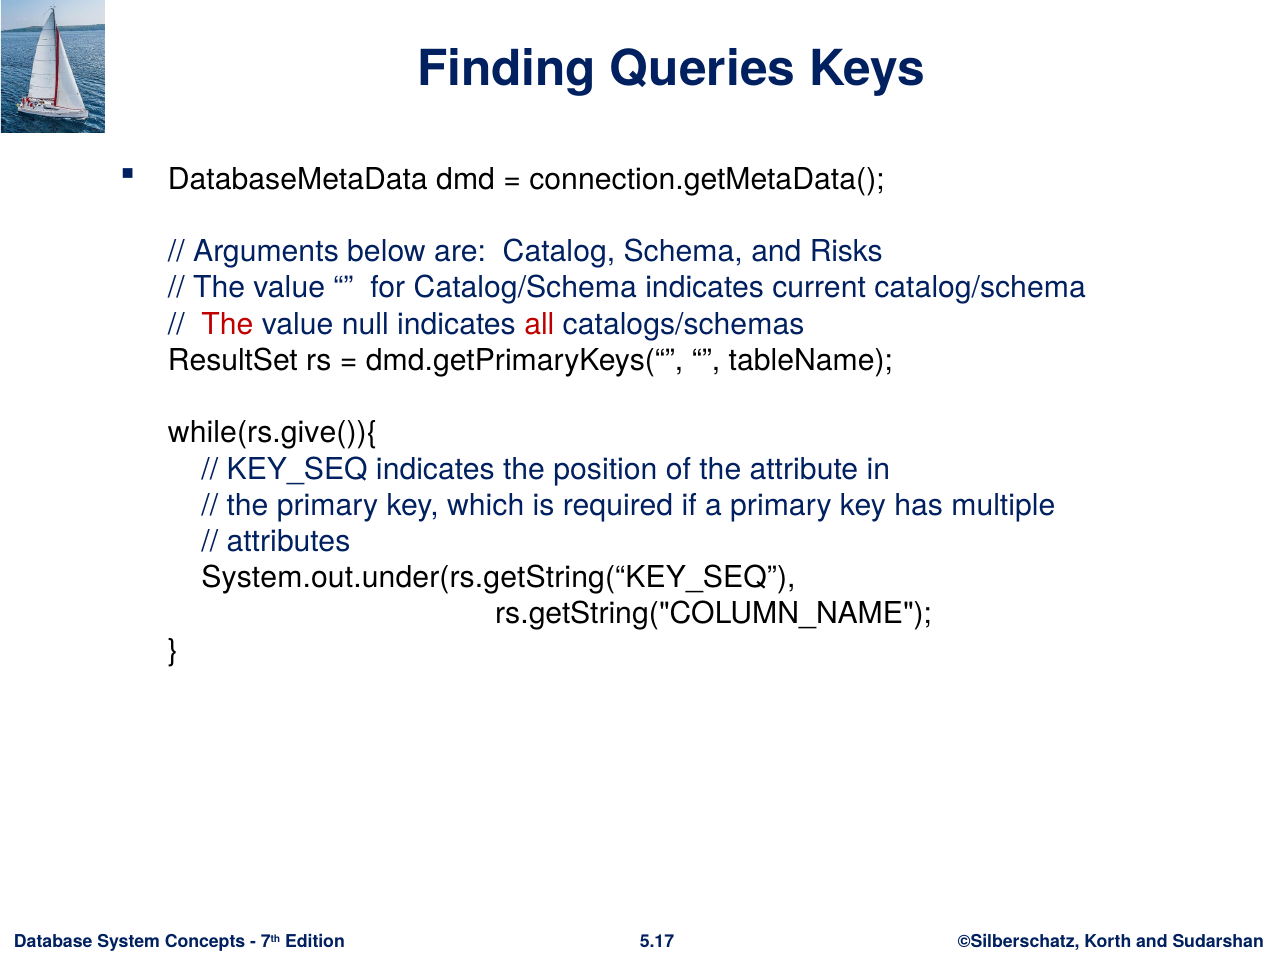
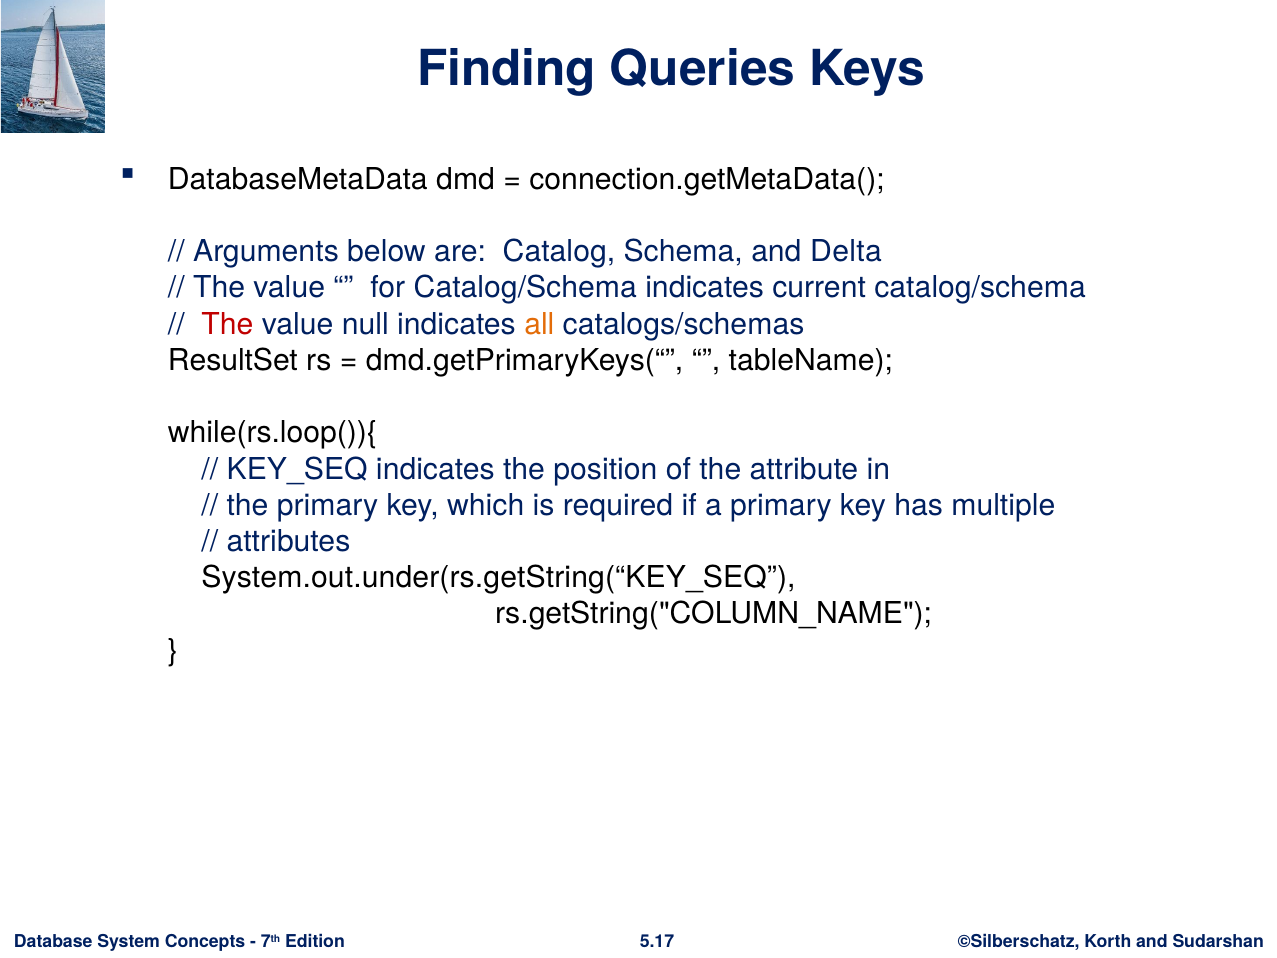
Risks: Risks -> Delta (846, 252)
all colour: red -> orange (539, 324)
while(rs.give()){: while(rs.give()){ -> while(rs.loop()){ (272, 433)
